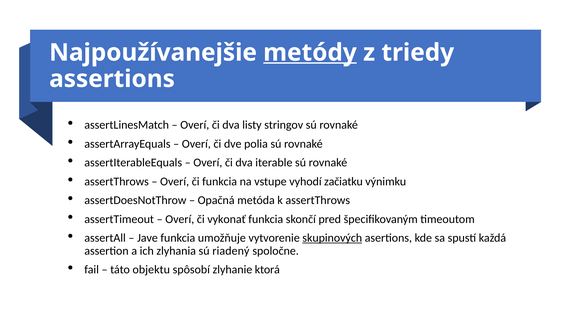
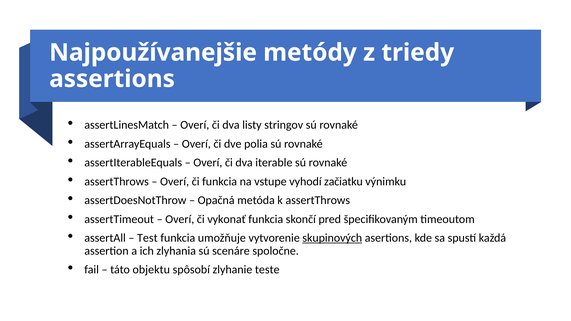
metódy underline: present -> none (310, 53)
Jave: Jave -> Test (147, 238)
riadený: riadený -> scenáre (231, 251)
ktorá: ktorá -> teste (267, 270)
